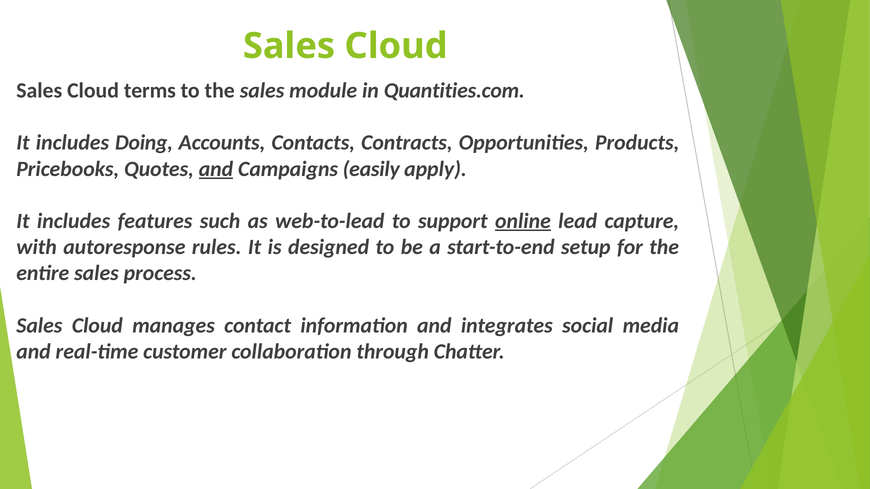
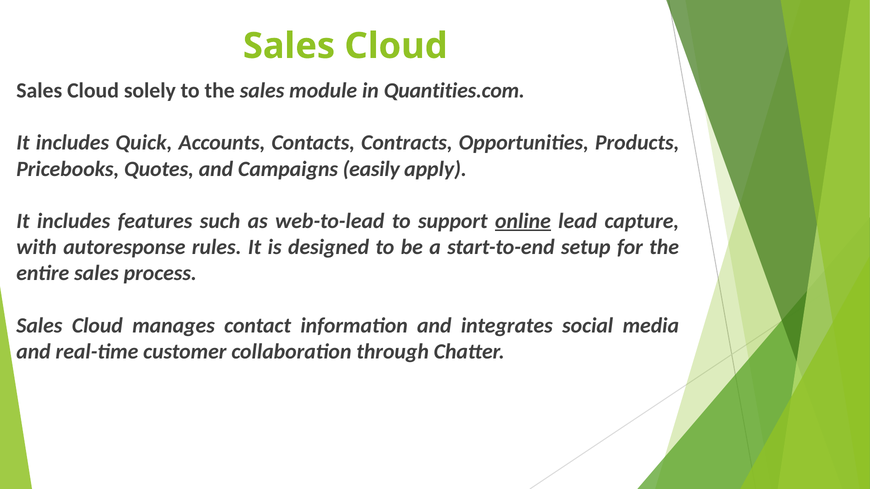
terms: terms -> solely (150, 91)
Doing: Doing -> Quick (144, 143)
and underline: present -> none (216, 169)
